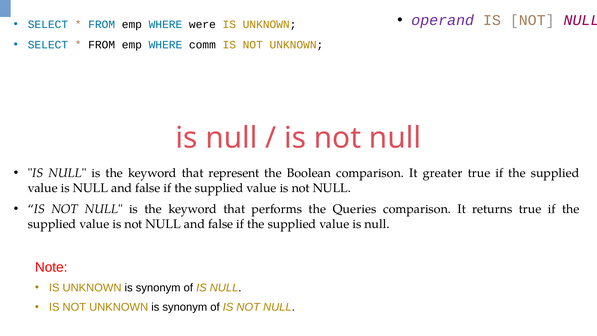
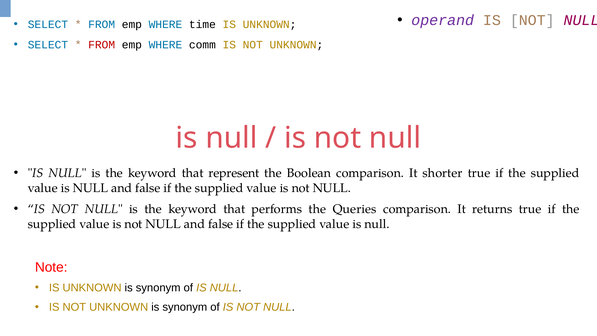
were: were -> time (202, 25)
FROM colour: black -> red (102, 45)
greater: greater -> shorter (443, 173)
